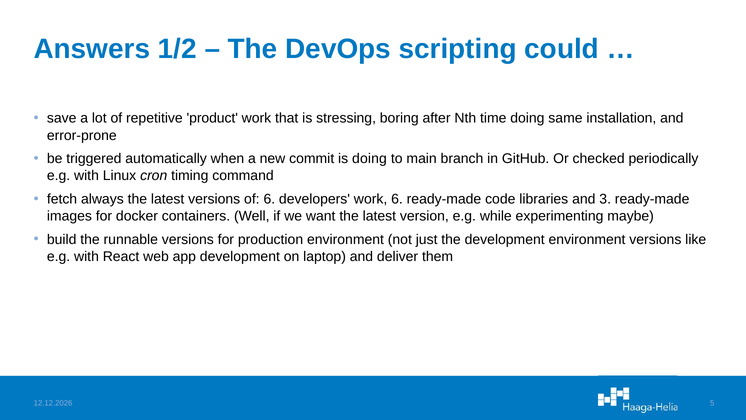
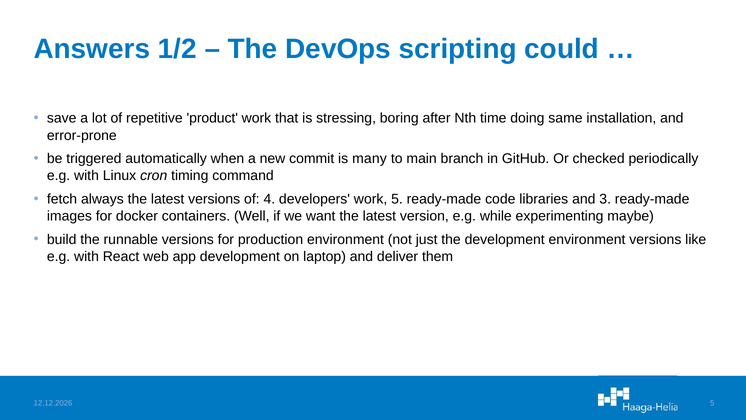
is doing: doing -> many (370, 159)
of 6: 6 -> 4 (269, 199)
work 6: 6 -> 5 (397, 199)
